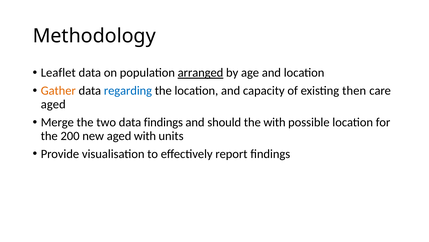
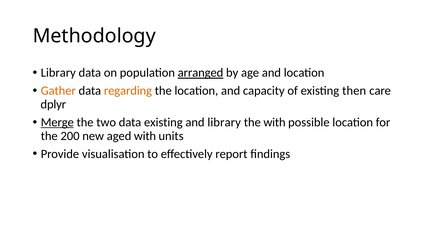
Leaflet: Leaflet -> Library (58, 73)
regarding colour: blue -> orange (128, 91)
aged: aged -> dplyr (53, 104)
Merge underline: none -> present (57, 122)
data findings: findings -> existing (163, 122)
and should: should -> library (224, 122)
